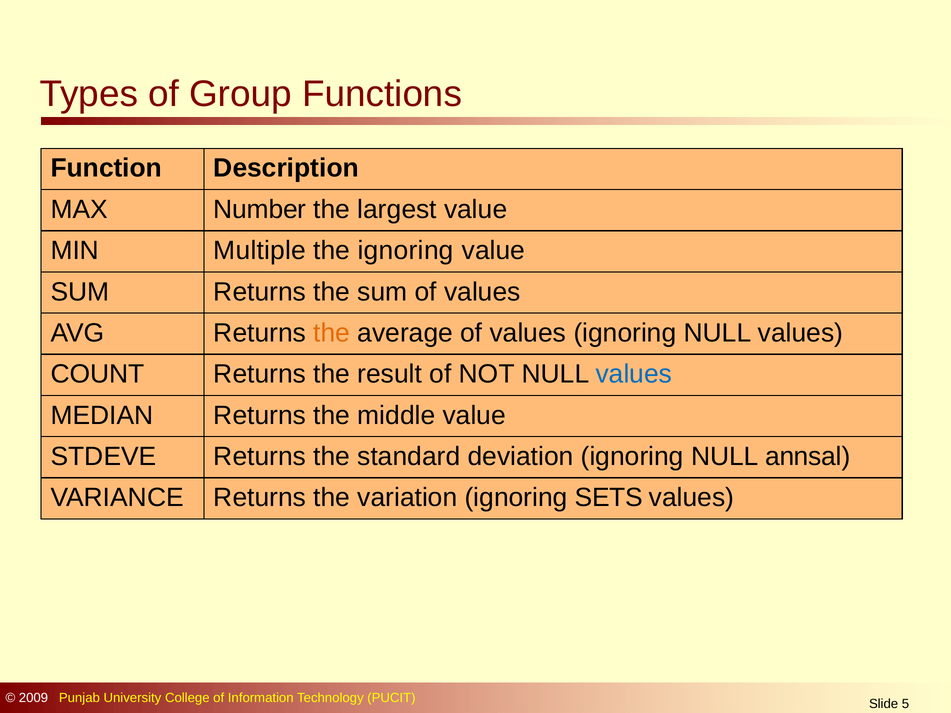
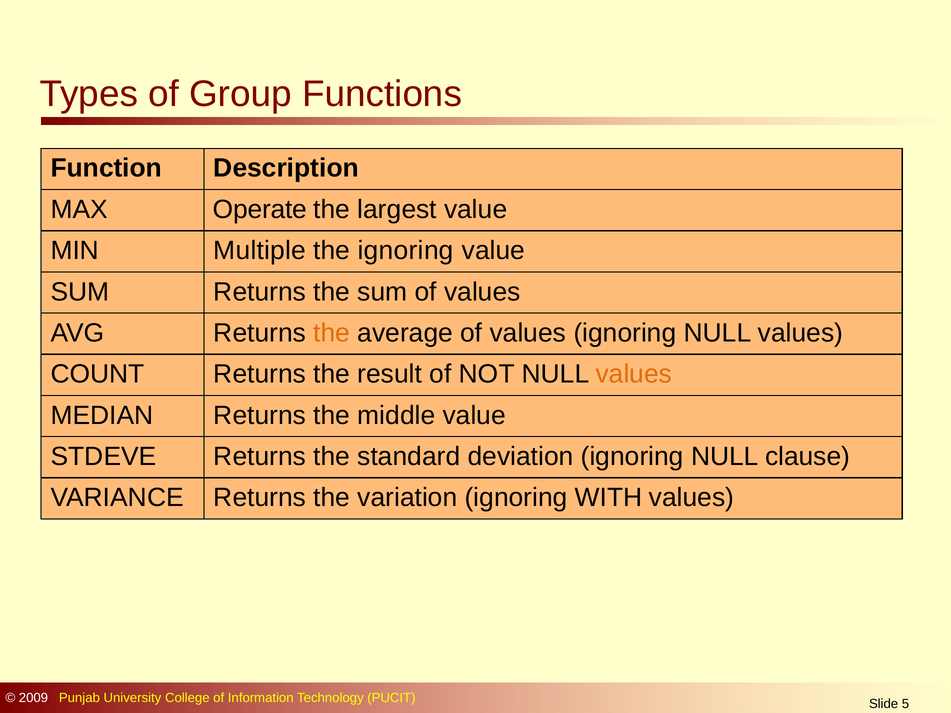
Number: Number -> Operate (260, 210)
values colour: blue -> orange (634, 374)
annsal: annsal -> clause (808, 457)
SETS: SETS -> WITH (609, 498)
